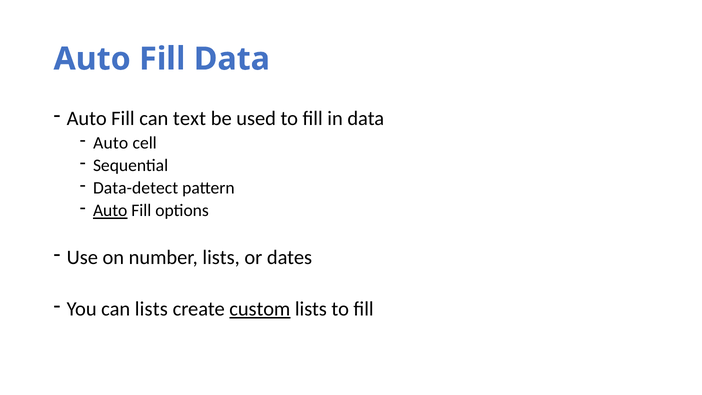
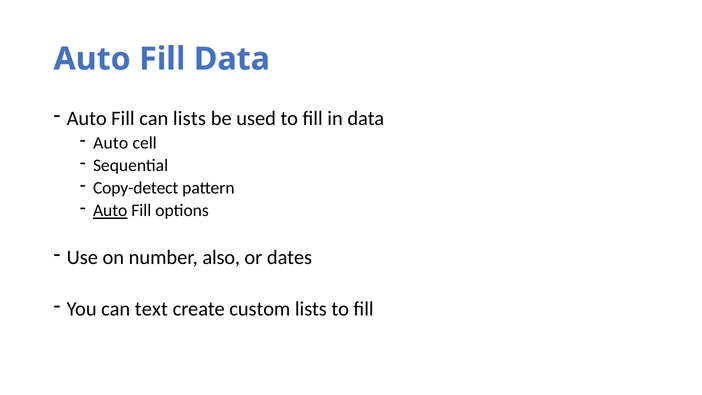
can text: text -> lists (189, 119)
Data-detect: Data-detect -> Copy-detect (136, 188)
number lists: lists -> also (221, 257)
can lists: lists -> text (151, 309)
custom underline: present -> none (260, 309)
